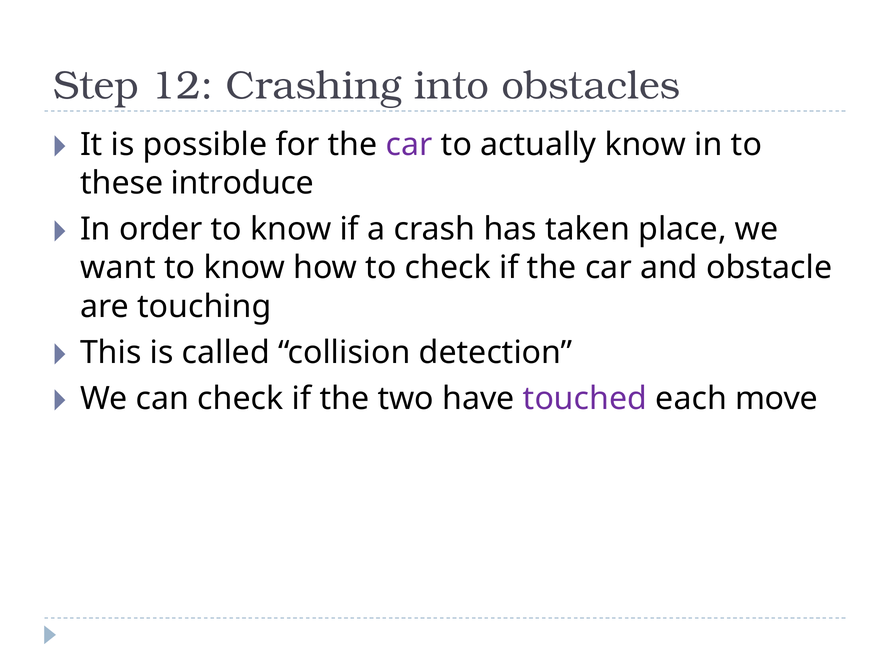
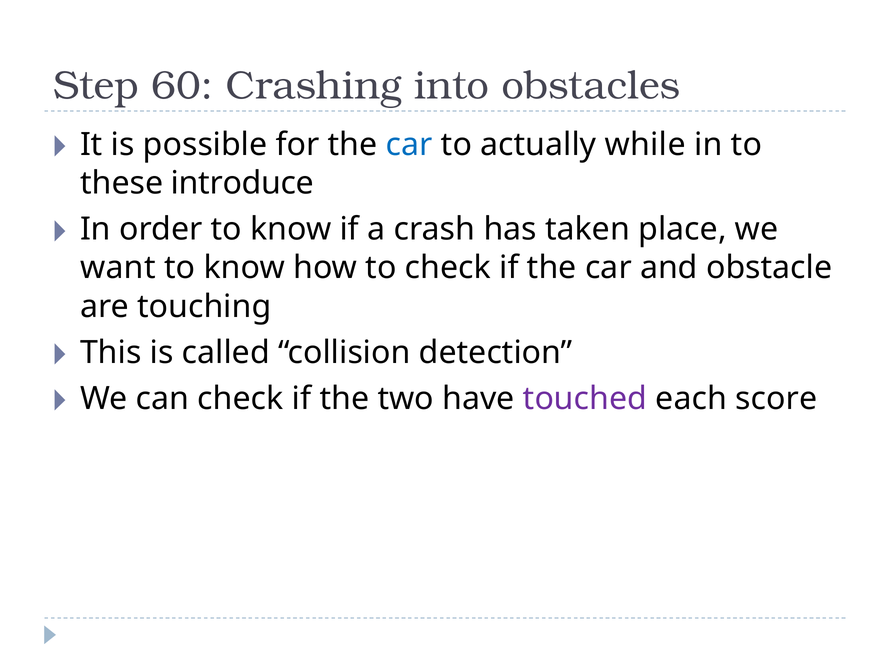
12: 12 -> 60 (182, 86)
car colour: purple -> blue (409, 145)
actually know: know -> while (645, 145)
move: move -> score (776, 399)
